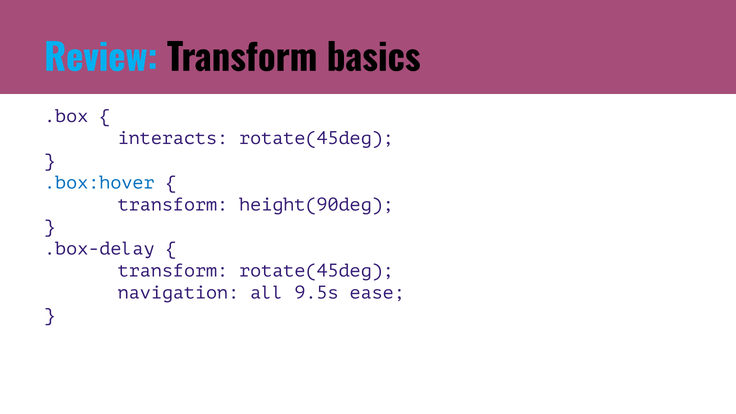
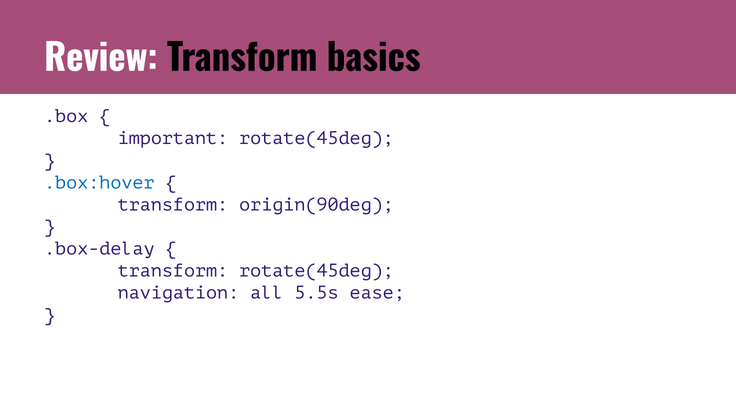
Review colour: light blue -> white (101, 59)
interacts: interacts -> important (173, 138)
height(90deg: height(90deg -> origin(90deg (316, 205)
9.5s: 9.5s -> 5.5s (316, 293)
